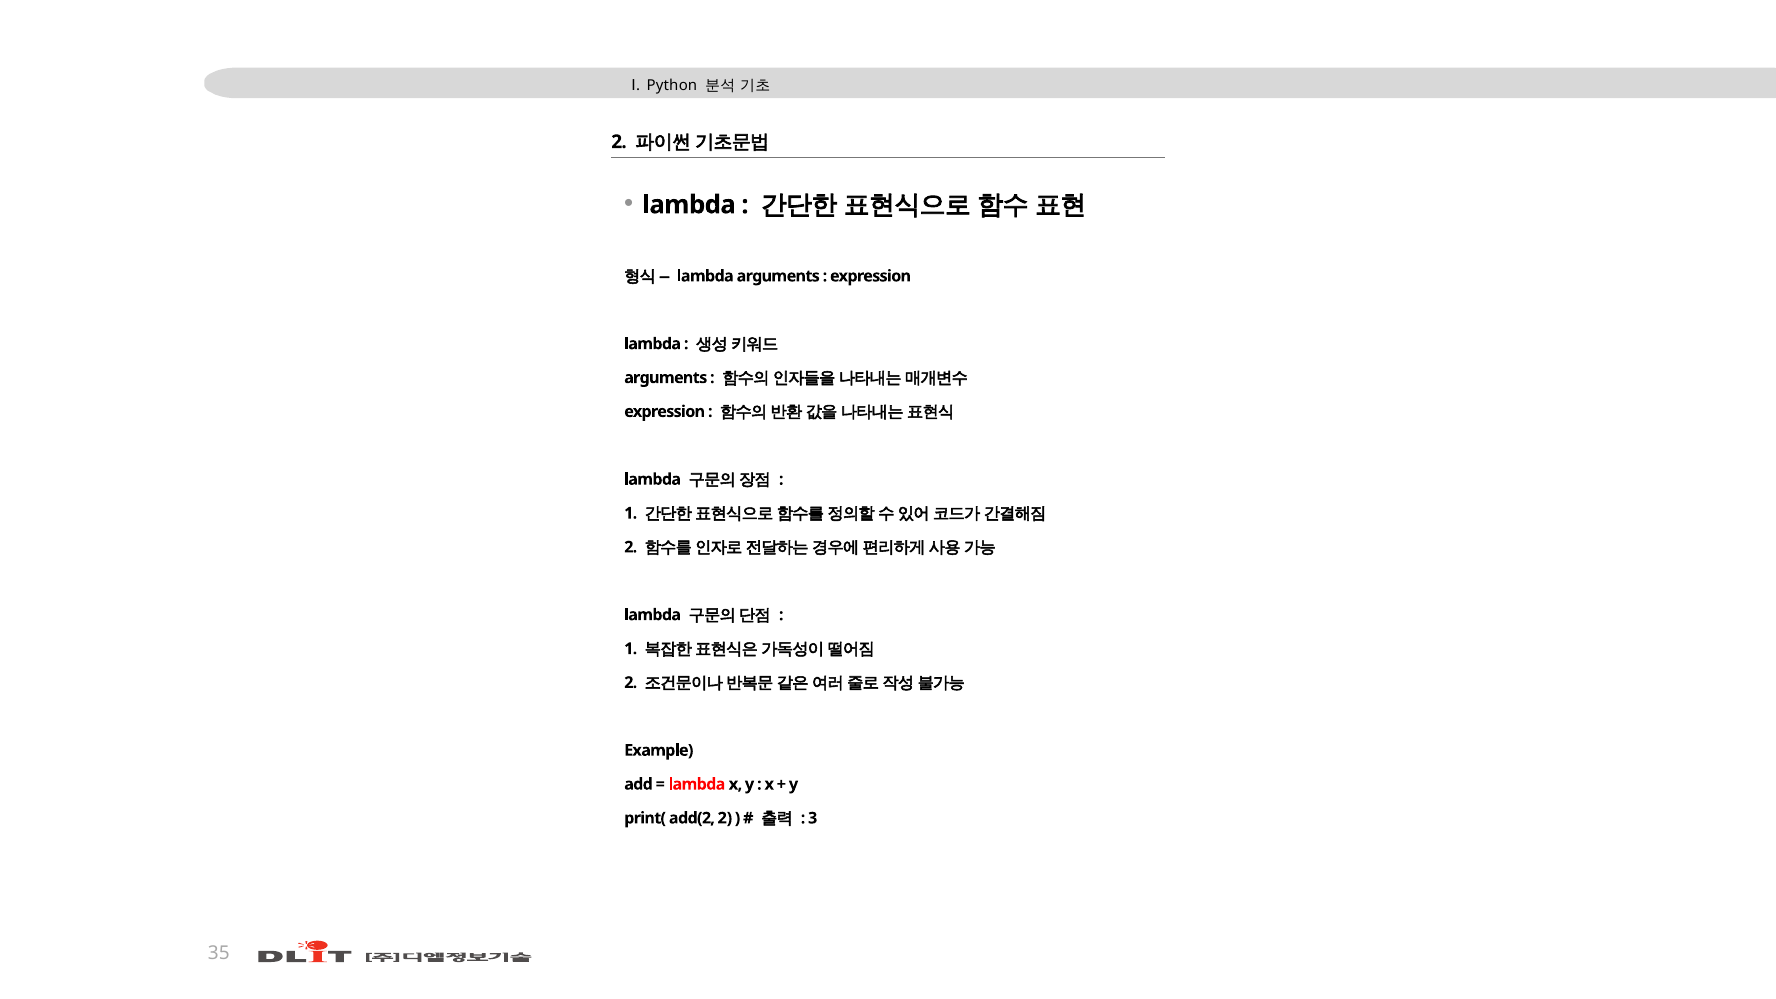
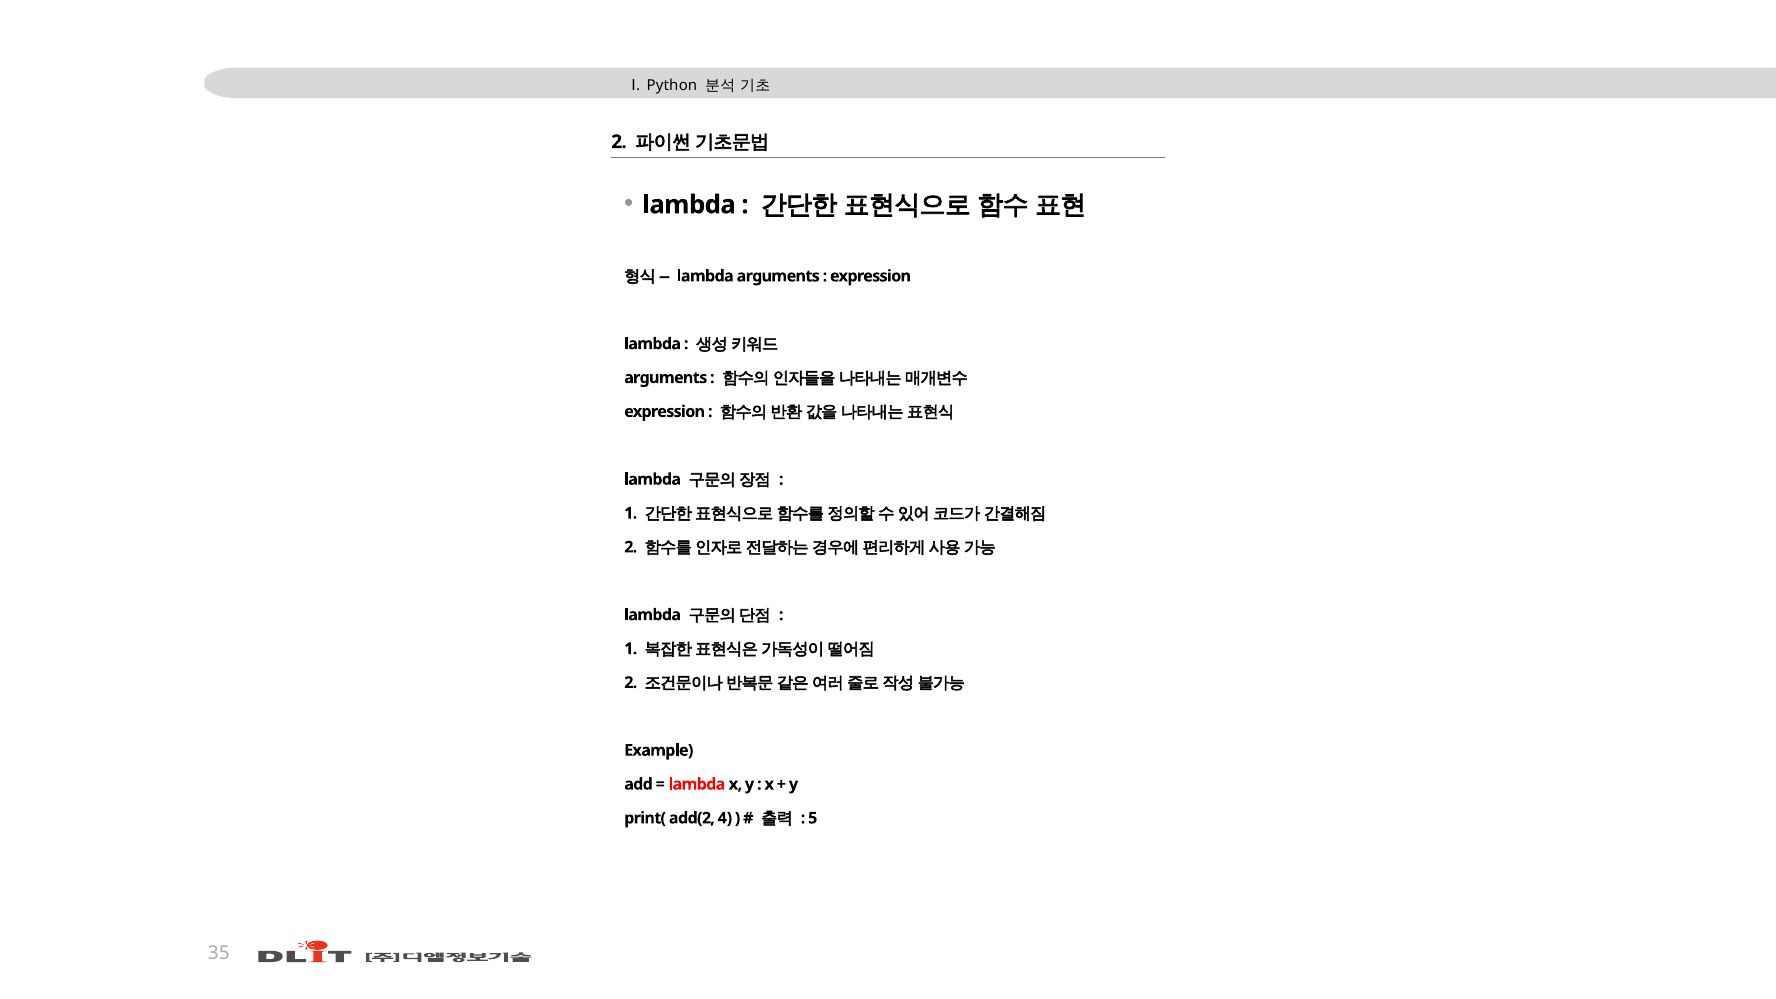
add(2 2: 2 -> 4 (725, 818)
3: 3 -> 5 (813, 818)
